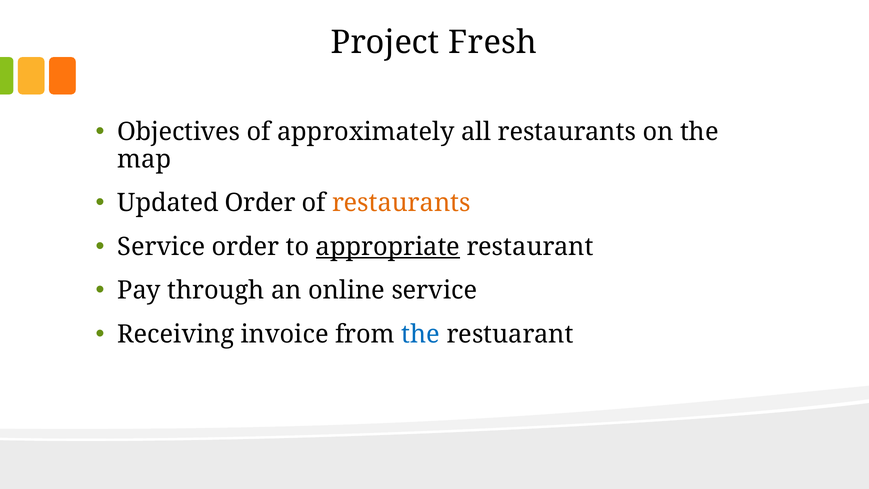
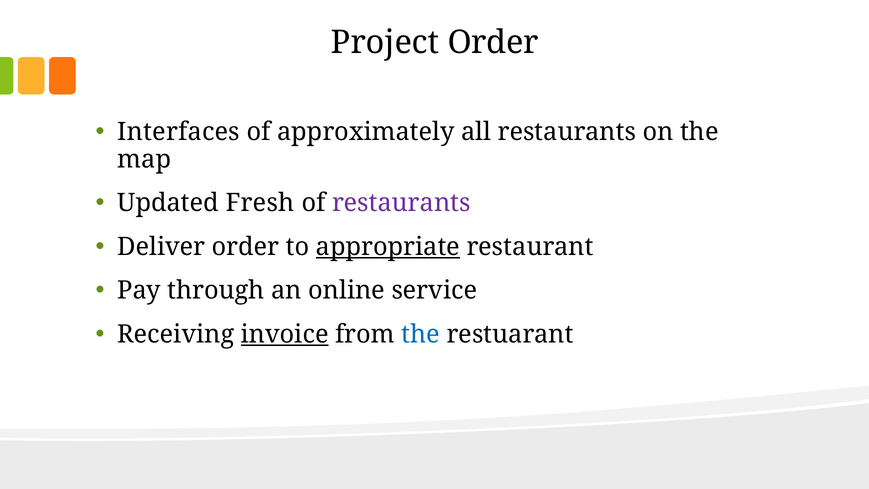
Project Fresh: Fresh -> Order (493, 42)
Objectives: Objectives -> Interfaces (179, 132)
Updated Order: Order -> Fresh (260, 203)
restaurants colour: orange -> purple (401, 203)
Service: Service -> Deliver (161, 247)
invoice underline: none -> present (285, 334)
